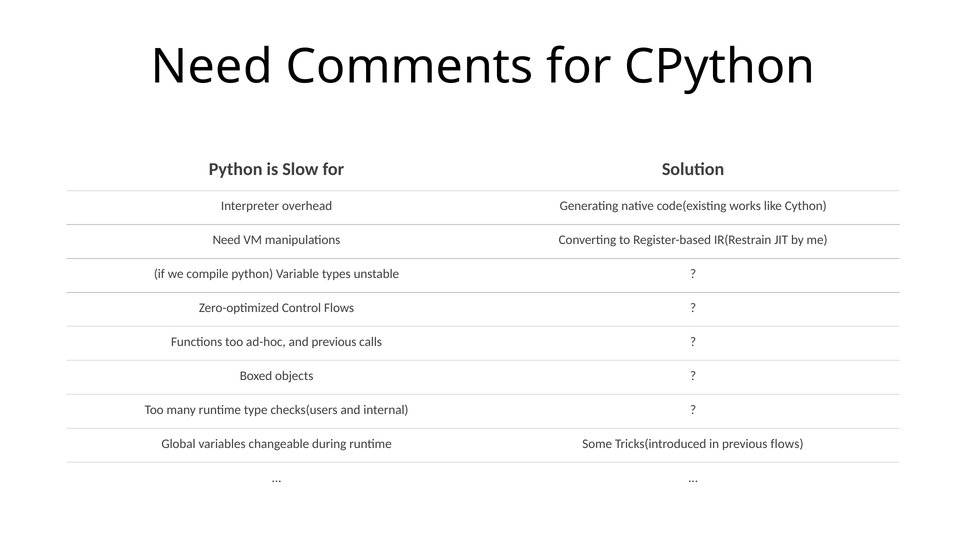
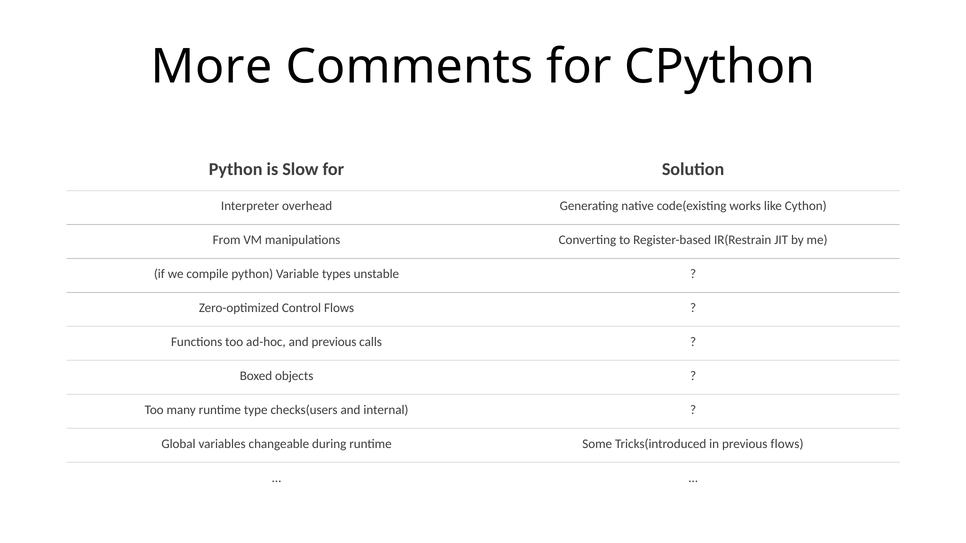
Need: Need -> More (212, 67)
Need: Need -> From (227, 240)
